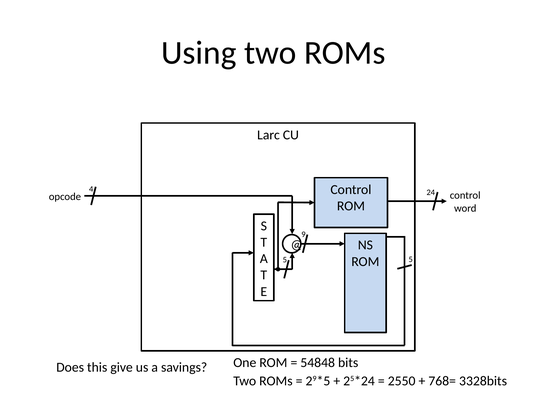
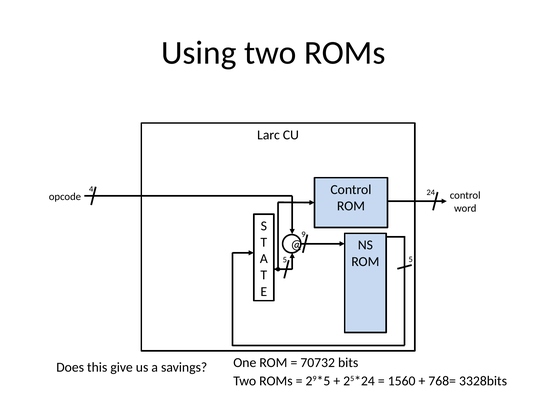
54848: 54848 -> 70732 (318, 363)
2550: 2550 -> 1560 (402, 381)
